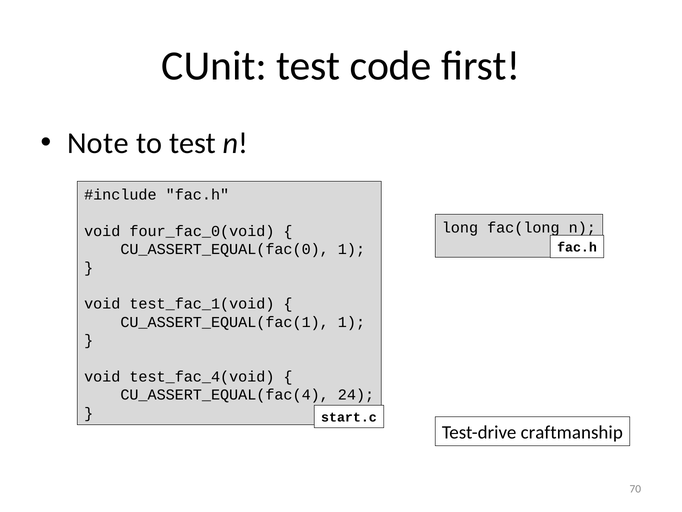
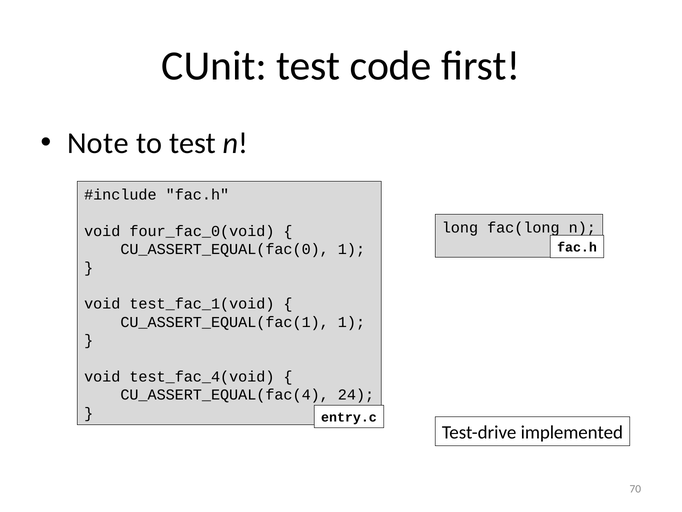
start.c: start.c -> entry.c (349, 417)
craftmanship: craftmanship -> implemented (572, 432)
